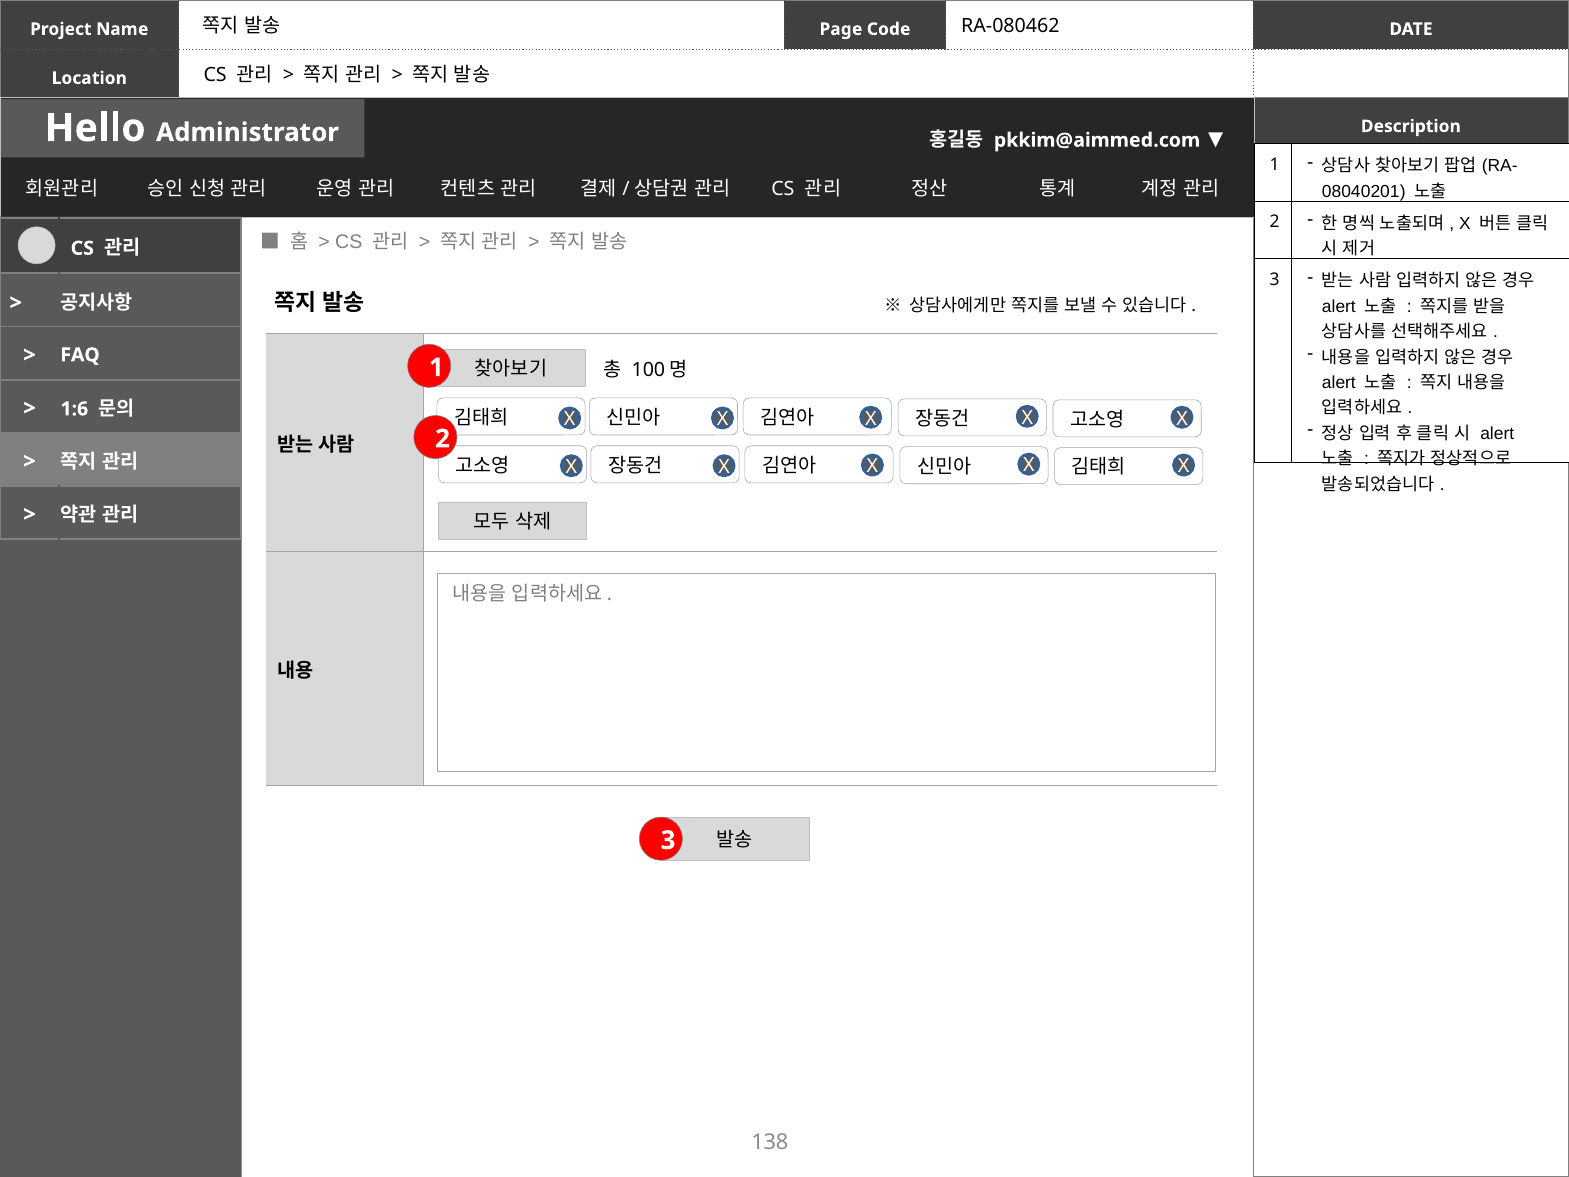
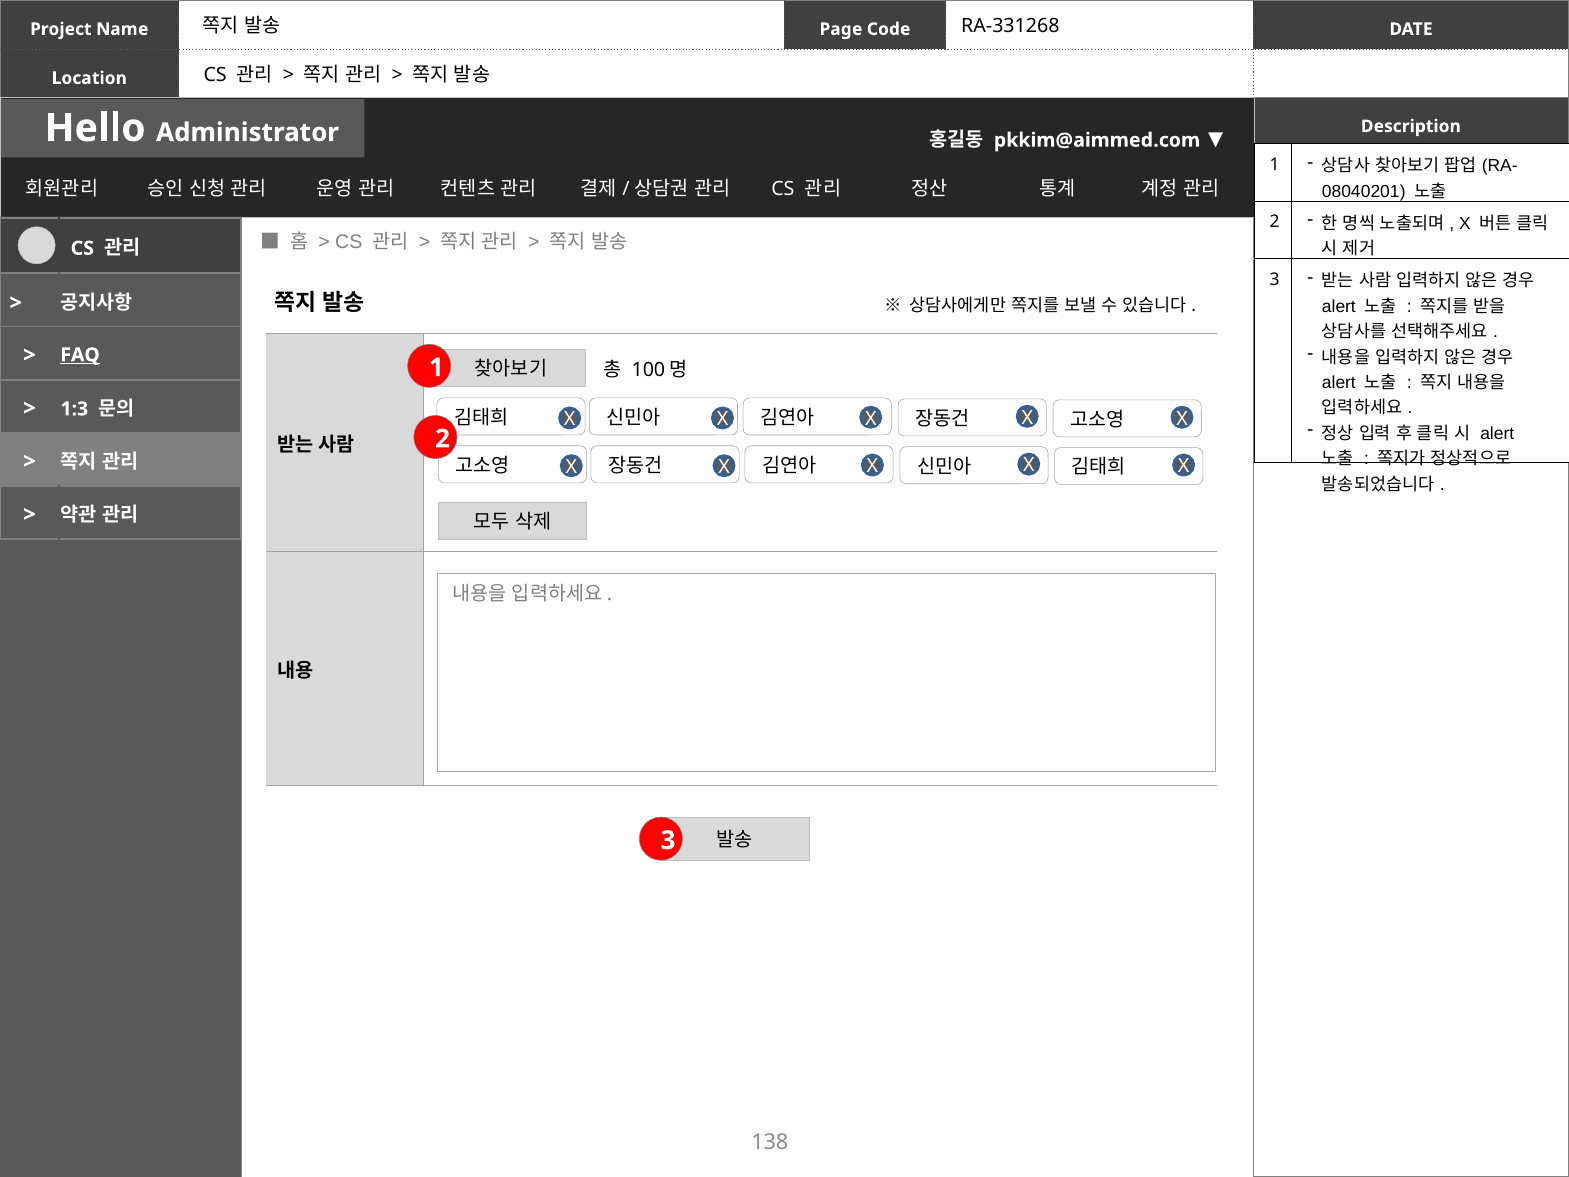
RA-080462: RA-080462 -> RA-331268 (1010, 26)
FAQ underline: none -> present (80, 355)
1:6: 1:6 -> 1:3 (74, 409)
